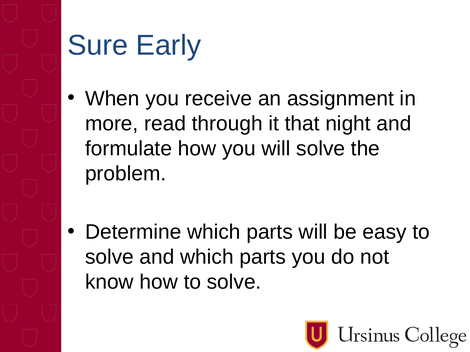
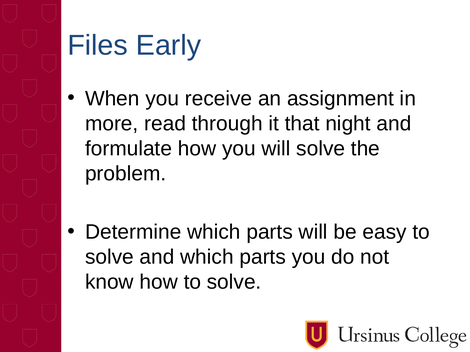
Sure: Sure -> Files (98, 45)
